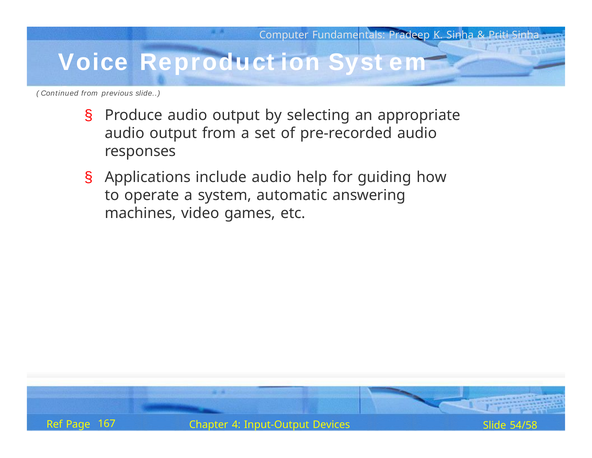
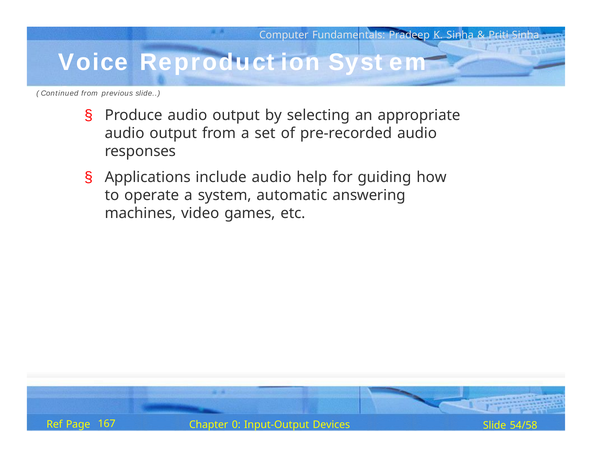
4: 4 -> 0 (236, 424)
